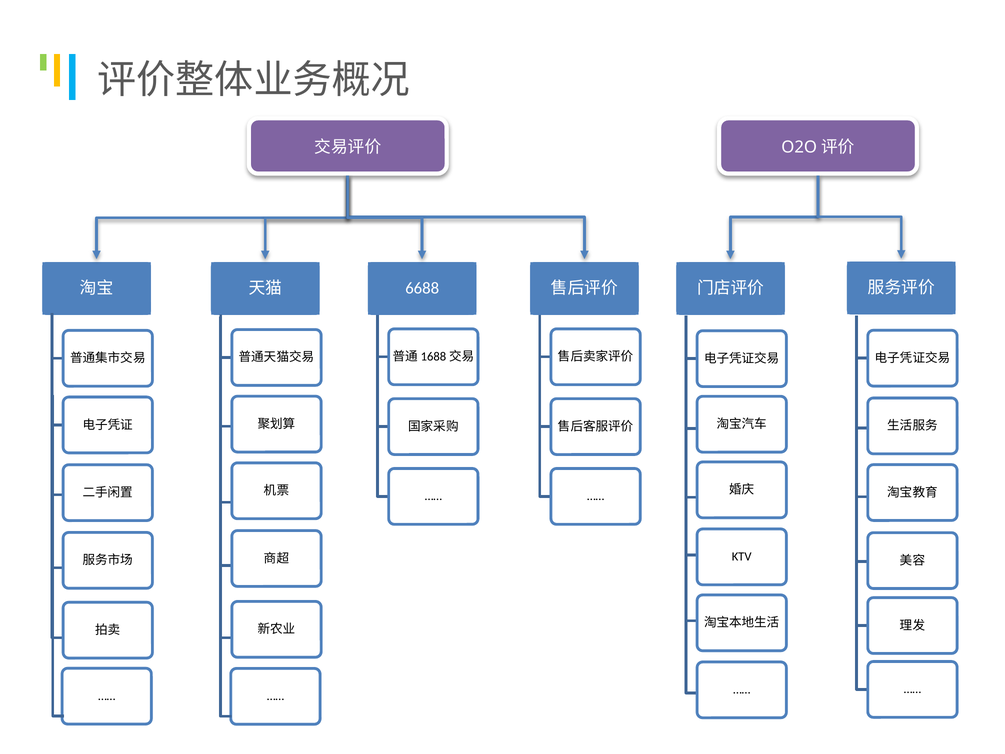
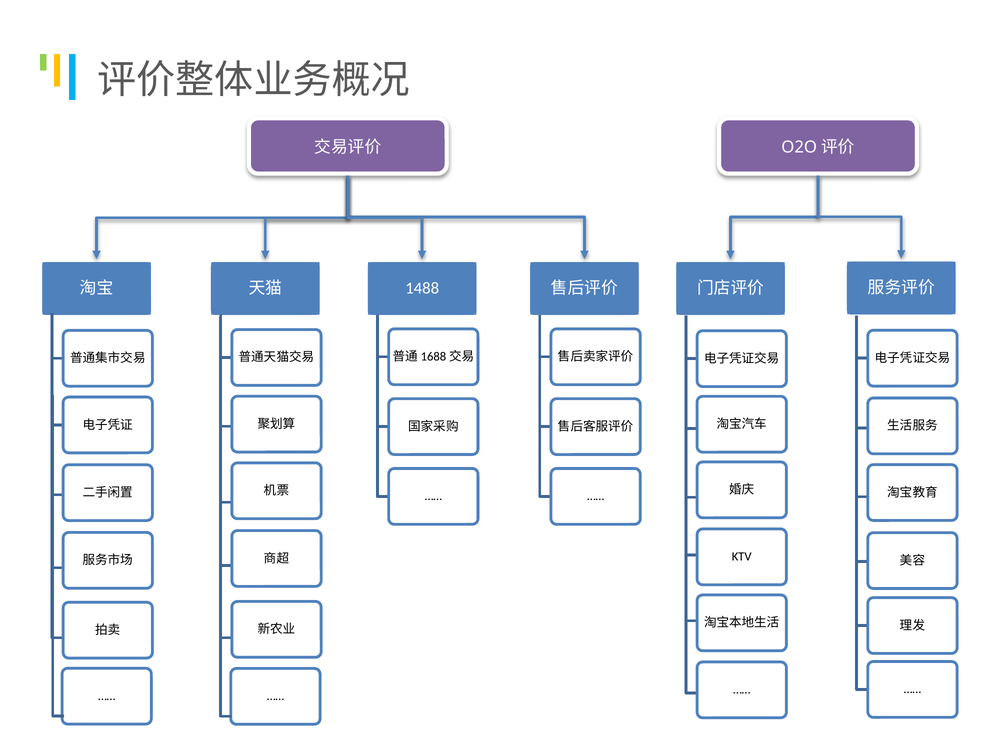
6688: 6688 -> 1488 (422, 288)
